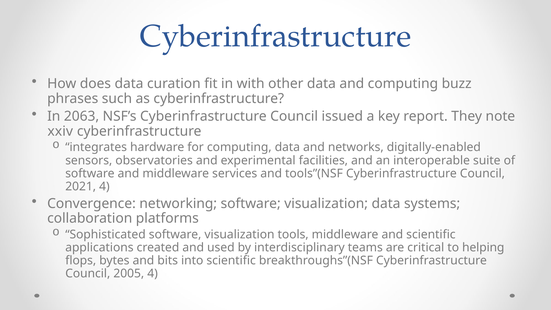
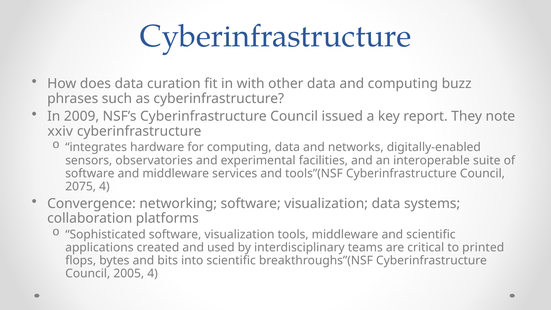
2063: 2063 -> 2009 (82, 116)
2021: 2021 -> 2075 (81, 186)
helping: helping -> printed (483, 247)
